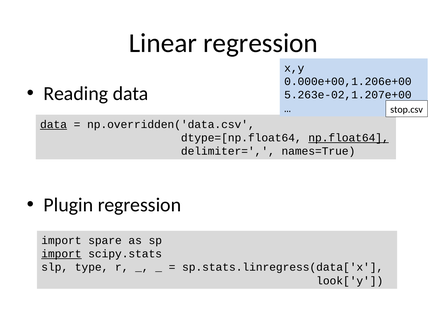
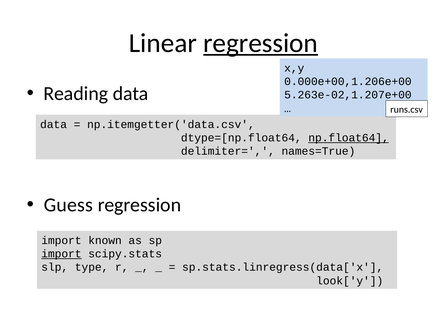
regression underline: none -> present (261, 43)
stop.csv: stop.csv -> runs.csv (407, 110)
data underline: present -> none (54, 124)
np.overridden('data.csv: np.overridden('data.csv -> np.itemgetter('data.csv (171, 124)
Plugin: Plugin -> Guess (68, 205)
spare: spare -> known (105, 241)
